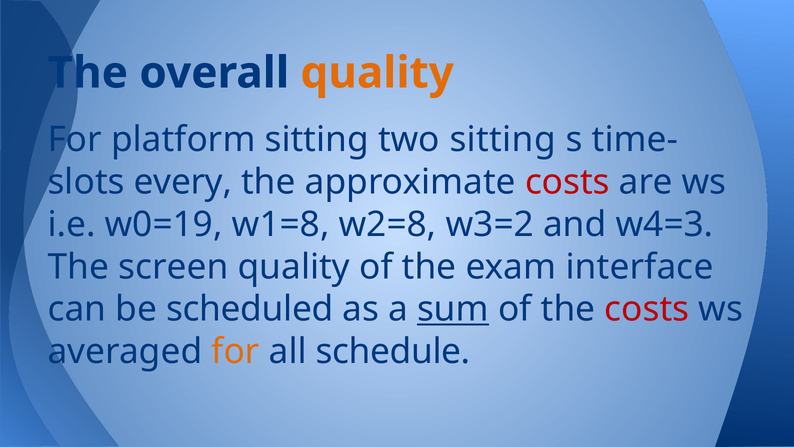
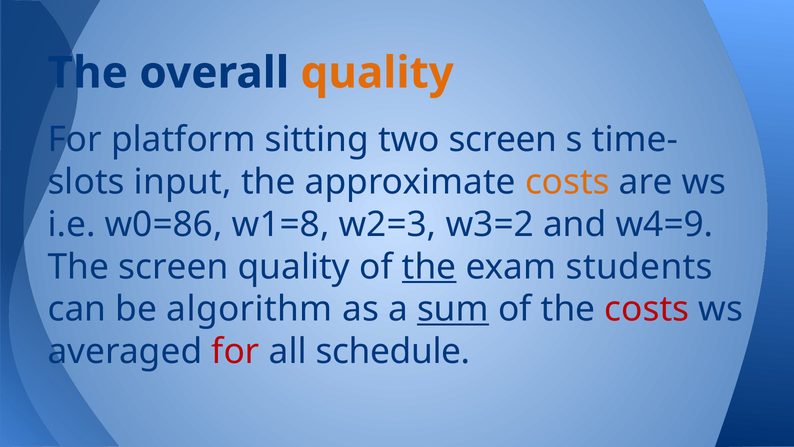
two sitting: sitting -> screen (503, 140)
every: every -> input (183, 182)
costs colour: red -> orange (567, 182)
w0=19: w0=19 -> w0=86 (164, 224)
w2=8: w2=8 -> w2=3 (388, 224)
w4=3: w4=3 -> w4=9 (665, 224)
the underline: none -> present (429, 267)
interface: interface -> students (639, 267)
scheduled: scheduled -> algorithm (249, 309)
for colour: orange -> red (235, 351)
